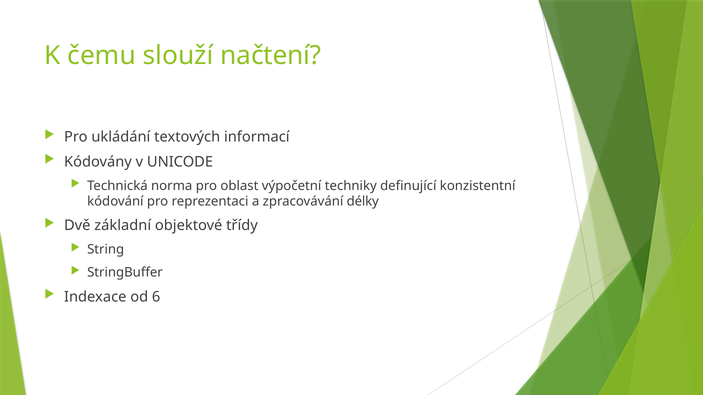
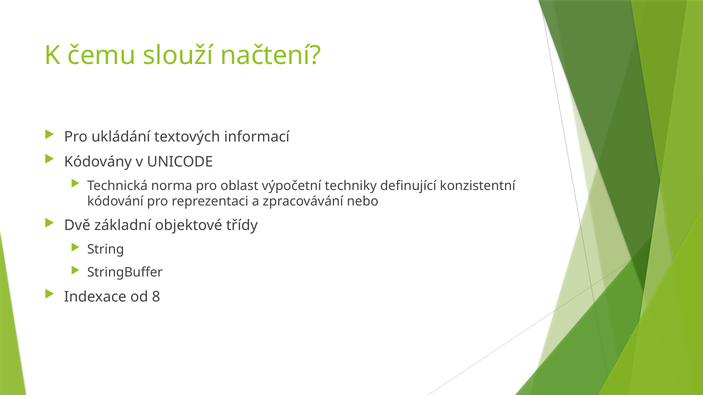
délky: délky -> nebo (363, 202)
6: 6 -> 8 (156, 297)
